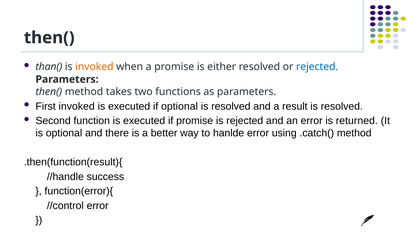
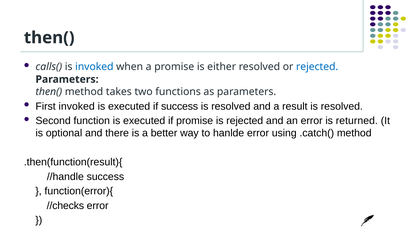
than(: than( -> calls( (49, 67)
invoked colour: orange -> blue (94, 67)
if optional: optional -> success (180, 106)
//control: //control -> //checks (65, 206)
